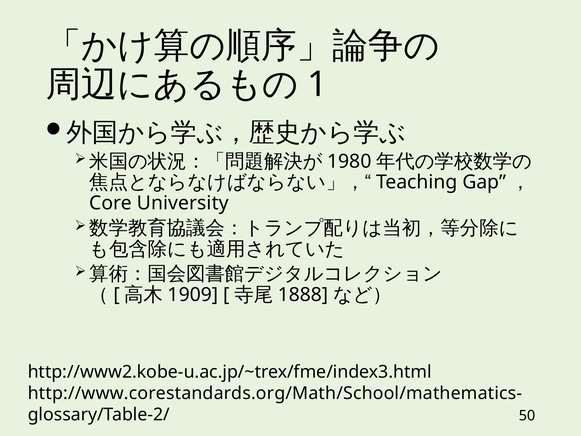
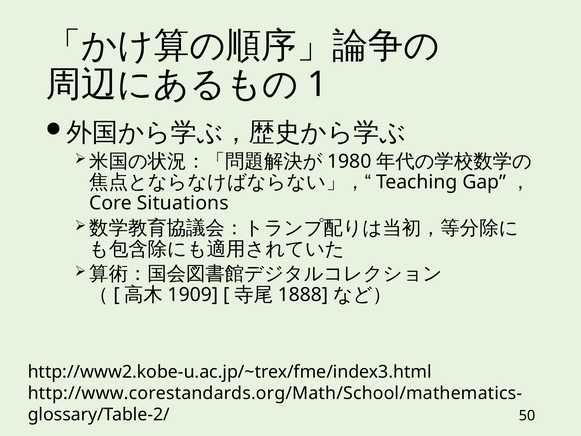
University: University -> Situations (183, 203)
